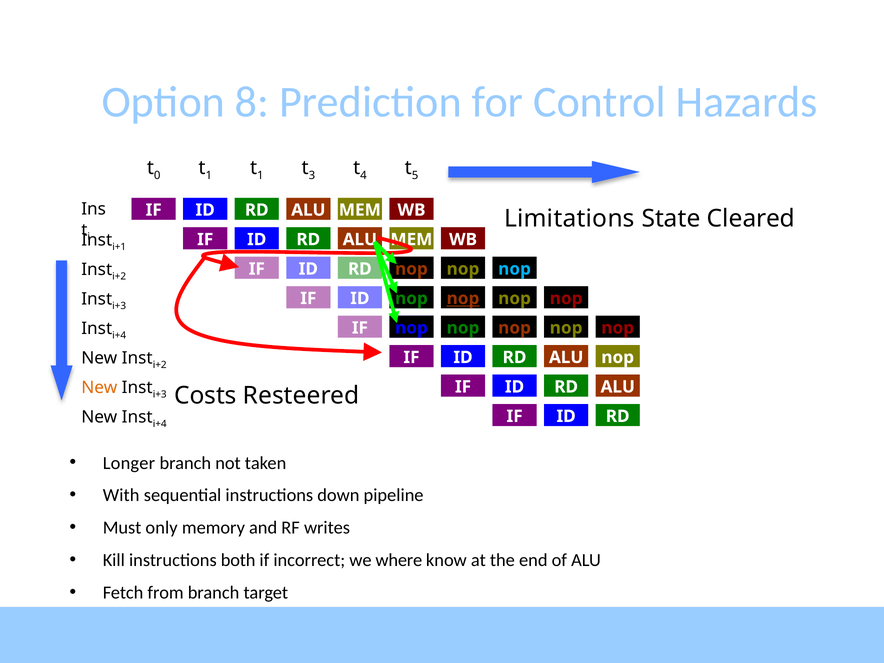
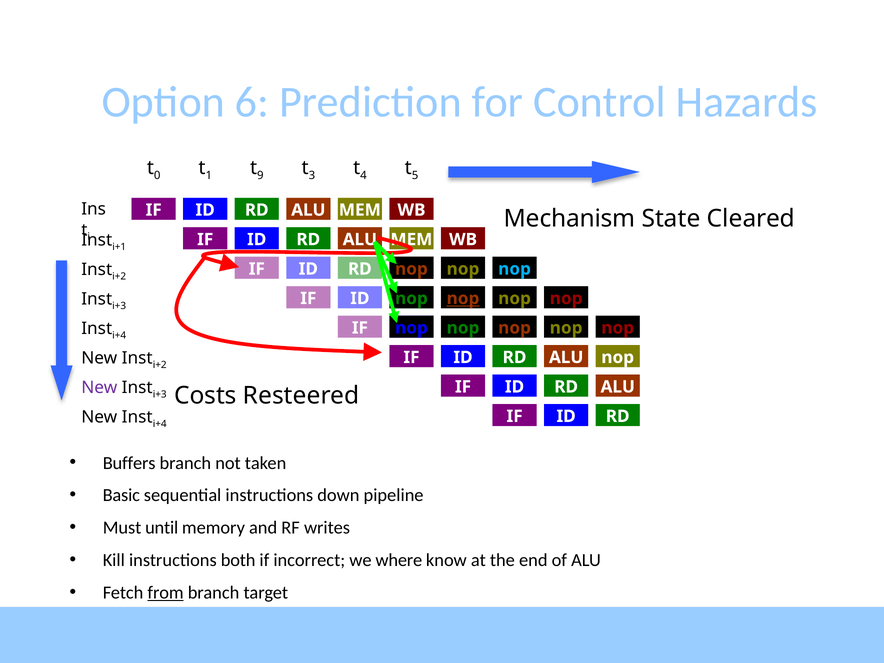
8: 8 -> 6 (252, 102)
1: 1 -> 9 (260, 176)
Limitations: Limitations -> Mechanism (570, 219)
New colour: orange -> purple (99, 388)
Longer: Longer -> Buffers (129, 463)
With: With -> Basic (121, 495)
only: only -> until (162, 528)
from underline: none -> present (166, 593)
